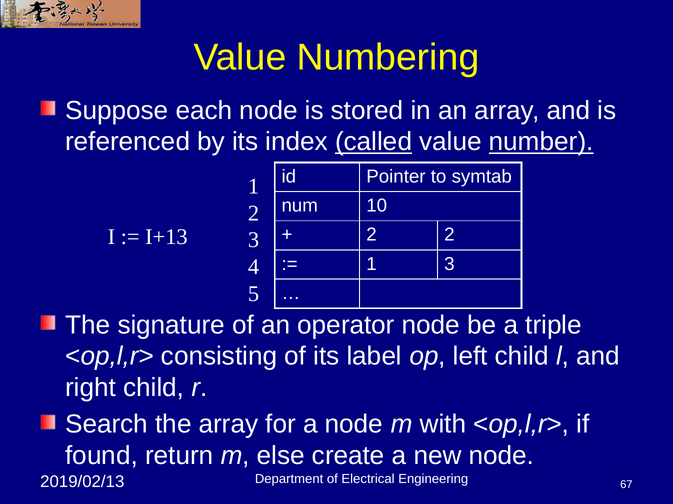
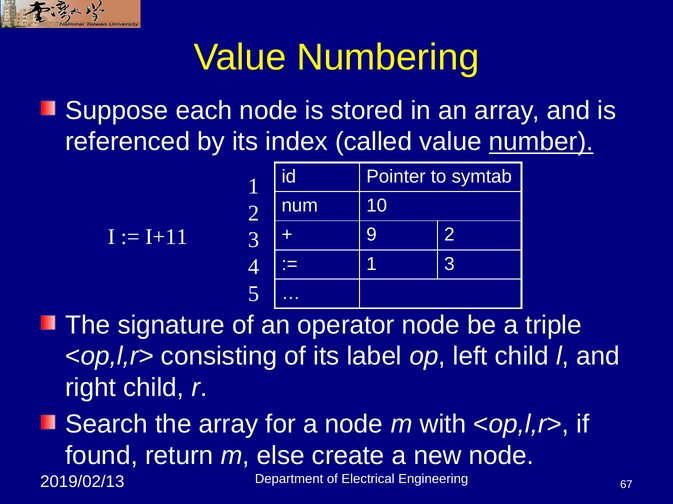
called underline: present -> none (374, 142)
2: 2 -> 9 (372, 235)
I+13: I+13 -> I+11 (166, 237)
